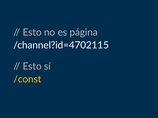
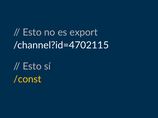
página: página -> export (84, 32)
